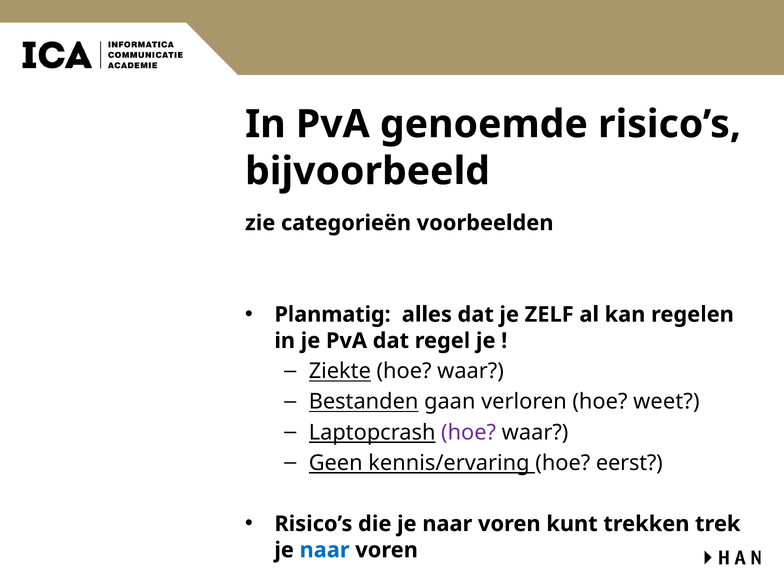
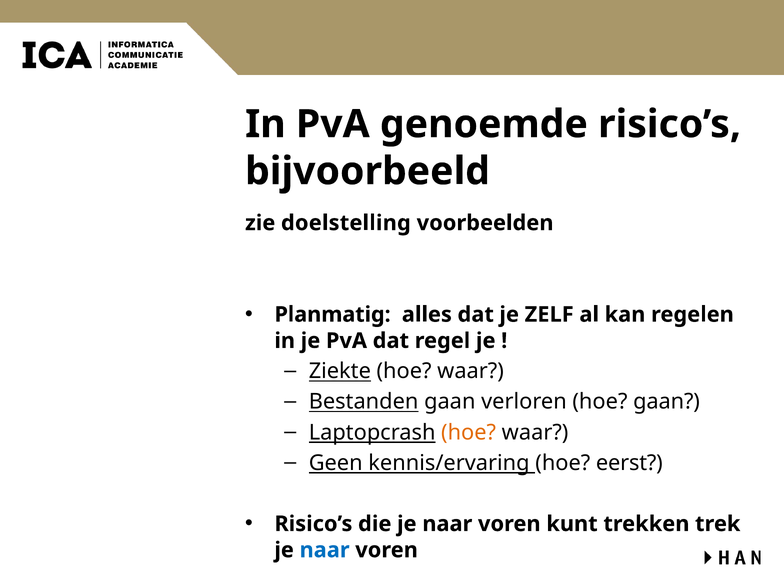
categorieën: categorieën -> doelstelling (346, 223)
hoe weet: weet -> gaan (667, 402)
hoe colour: purple -> orange (469, 432)
